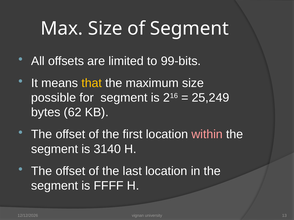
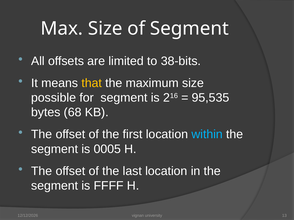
99-bits: 99-bits -> 38-bits (181, 61)
25,249: 25,249 -> 95,535 (210, 98)
62: 62 -> 68 (73, 113)
within colour: pink -> light blue (207, 135)
3140: 3140 -> 0005 (107, 149)
